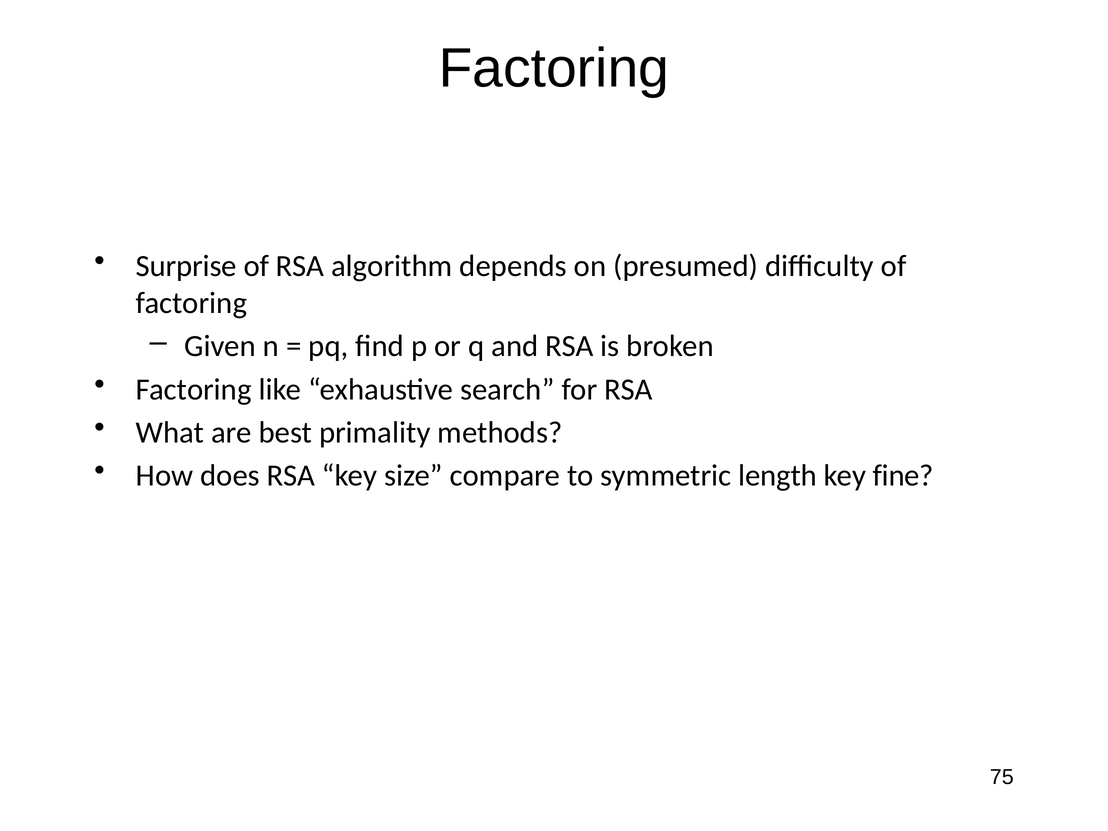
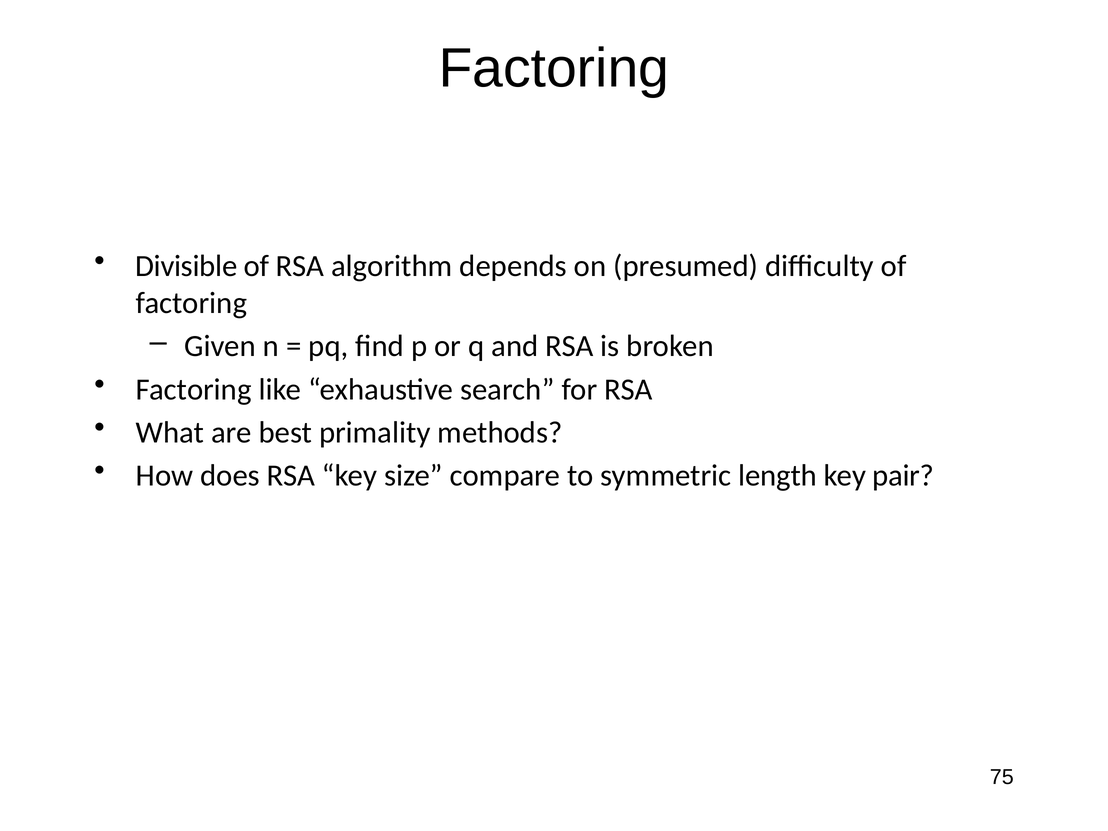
Surprise: Surprise -> Divisible (186, 266)
fine: fine -> pair (903, 476)
